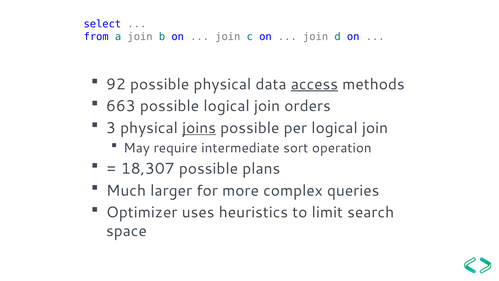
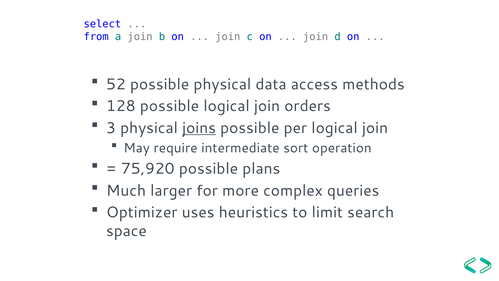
92: 92 -> 52 (116, 84)
access underline: present -> none (314, 84)
663: 663 -> 128 (121, 106)
18,307: 18,307 -> 75,920 (148, 169)
